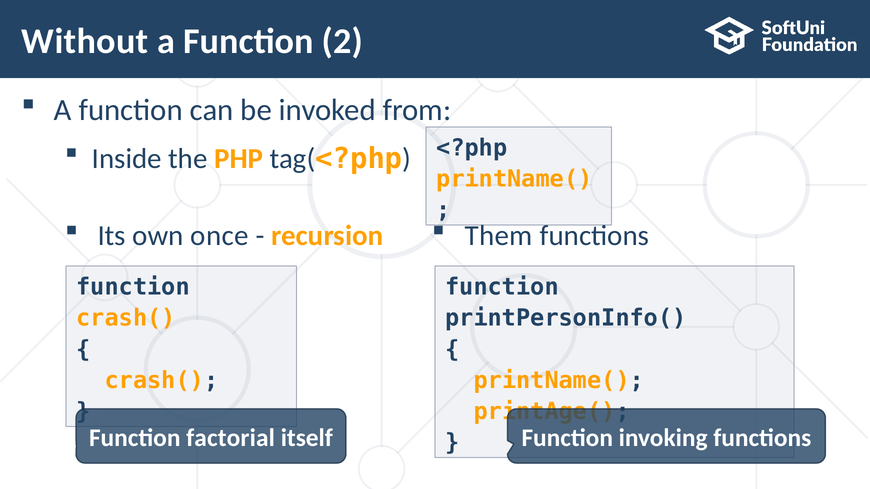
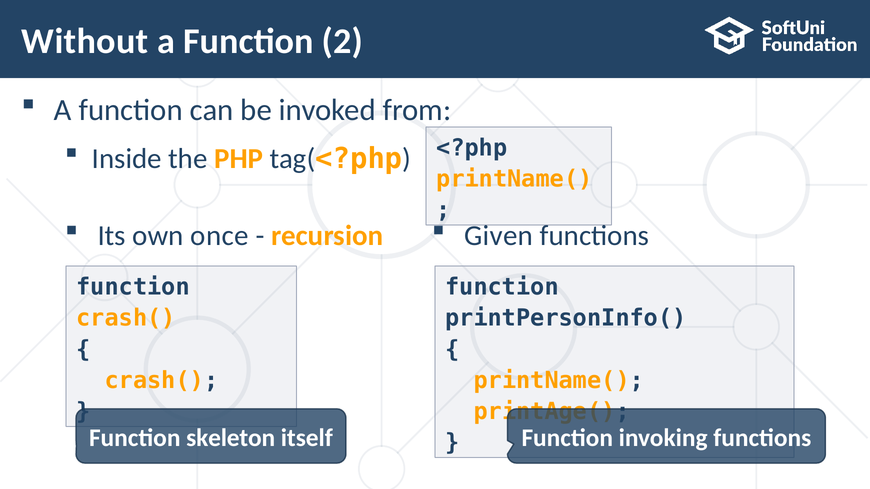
Them: Them -> Given (499, 236)
factorial: factorial -> skeleton (231, 438)
